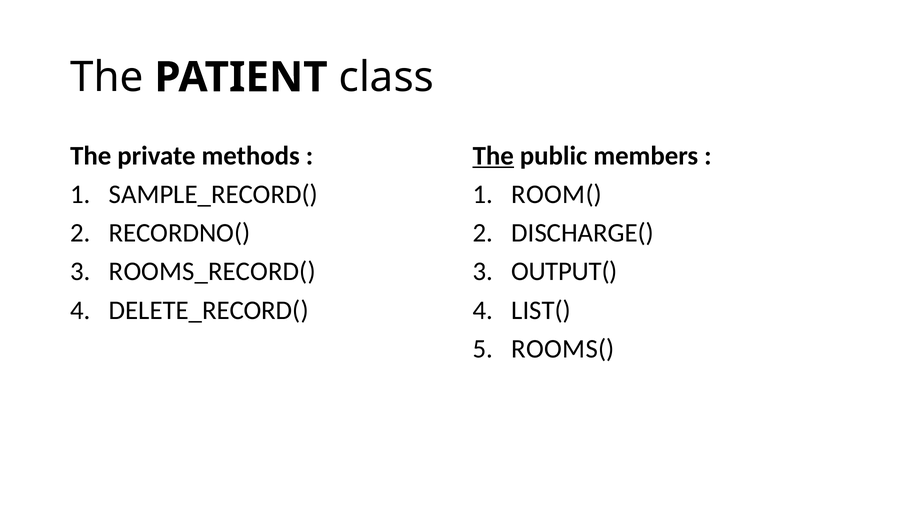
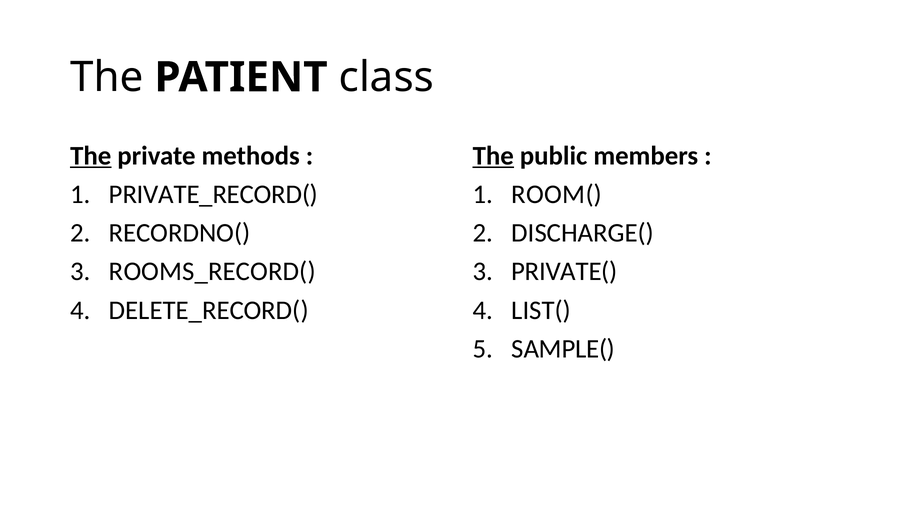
The underline: none -> present (91, 156)
SAMPLE_RECORD(: SAMPLE_RECORD( -> PRIVATE_RECORD( (214, 194)
OUTPUT(: OUTPUT( -> PRIVATE( (564, 271)
ROOMS(: ROOMS( -> SAMPLE( (563, 348)
